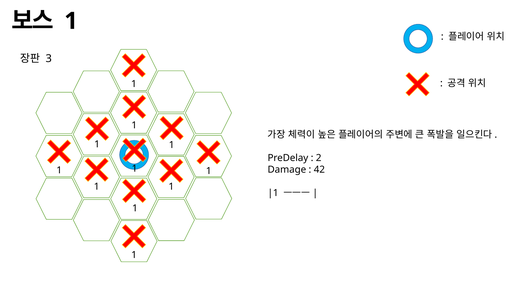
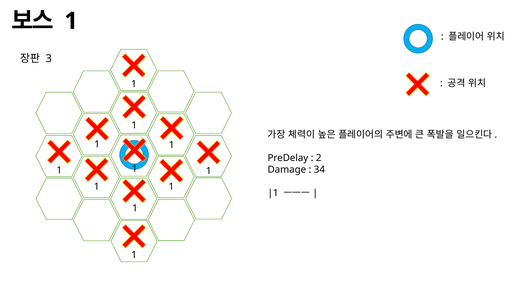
42: 42 -> 34 (319, 169)
